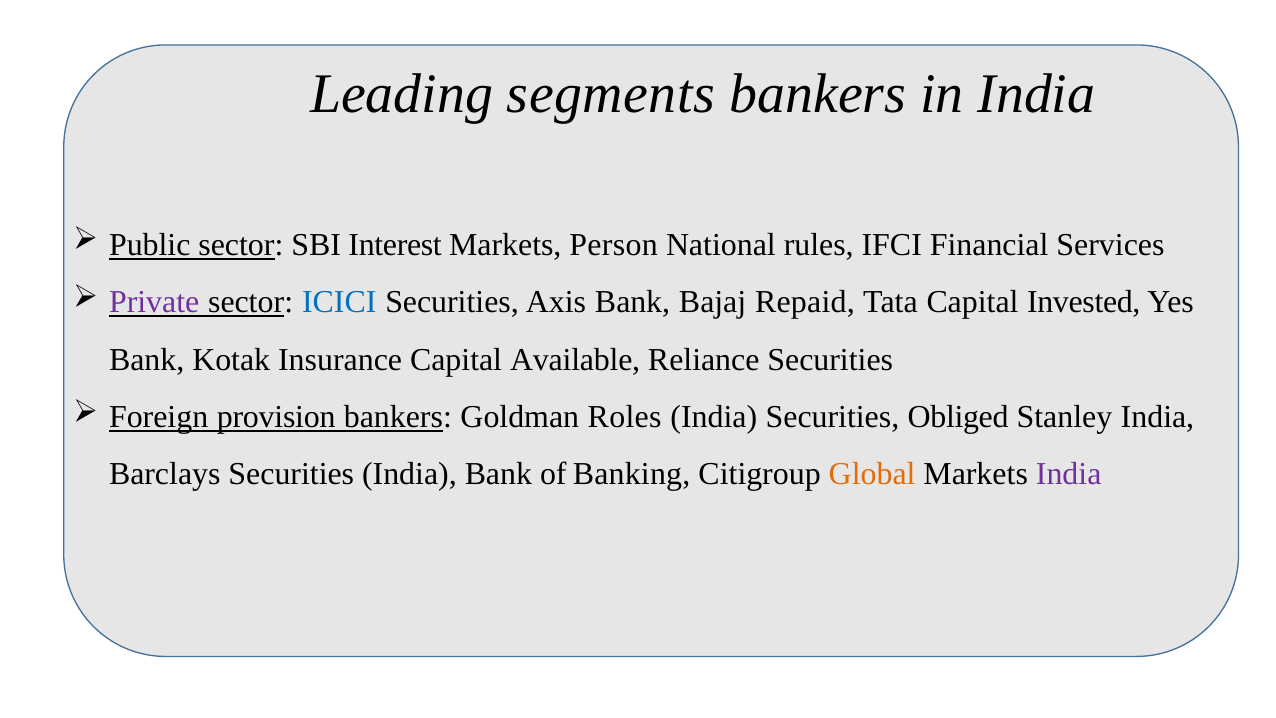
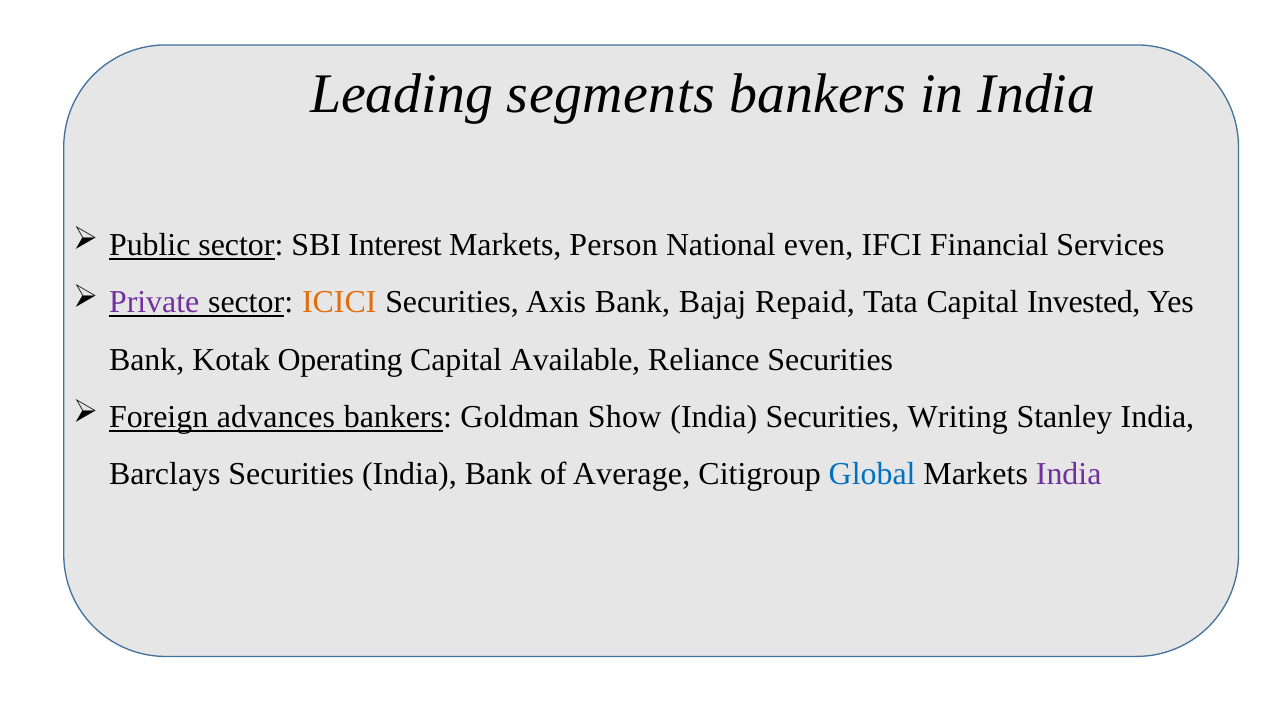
rules: rules -> even (819, 245)
ICICI colour: blue -> orange (339, 302)
Insurance: Insurance -> Operating (340, 359)
provision: provision -> advances (276, 417)
Roles: Roles -> Show (625, 417)
Obliged: Obliged -> Writing (958, 417)
Banking: Banking -> Average (632, 474)
Global colour: orange -> blue (872, 474)
